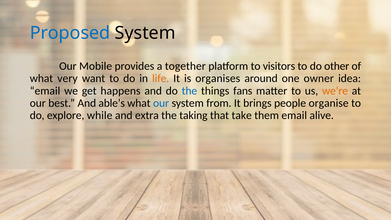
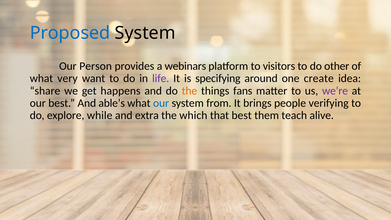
Mobile: Mobile -> Person (96, 66)
together: together -> webinars (185, 66)
life colour: orange -> purple (161, 78)
organises: organises -> specifying (218, 78)
owner: owner -> create (319, 78)
email: email -> share (45, 91)
the colour: blue -> orange (189, 91)
we’re colour: orange -> purple (335, 91)
organise: organise -> verifying (329, 103)
taking: taking -> which (193, 115)
that take: take -> best (242, 115)
them email: email -> teach (294, 115)
